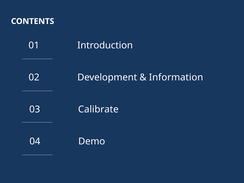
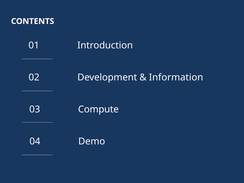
Calibrate: Calibrate -> Compute (98, 109)
